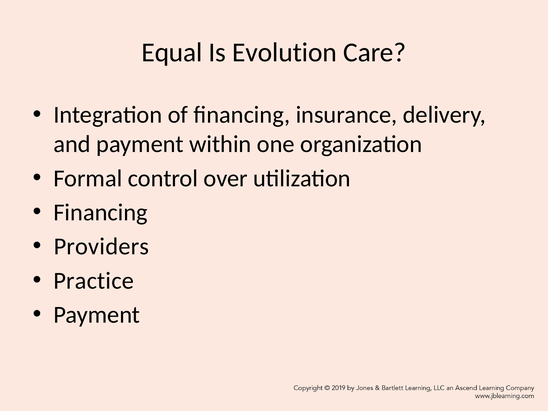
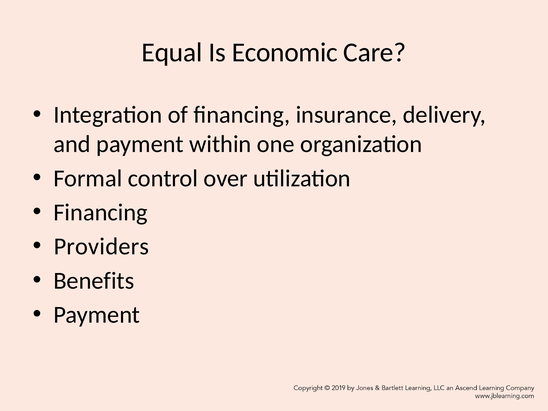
Evolution: Evolution -> Economic (285, 53)
Practice: Practice -> Benefits (94, 281)
